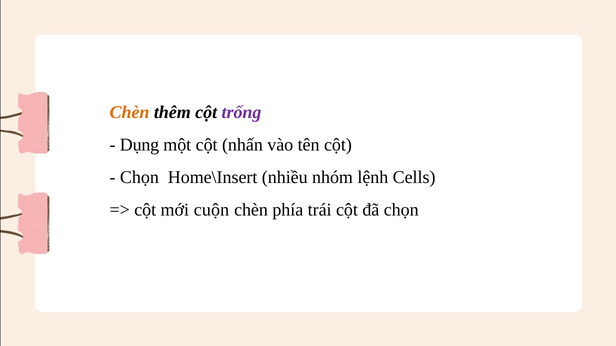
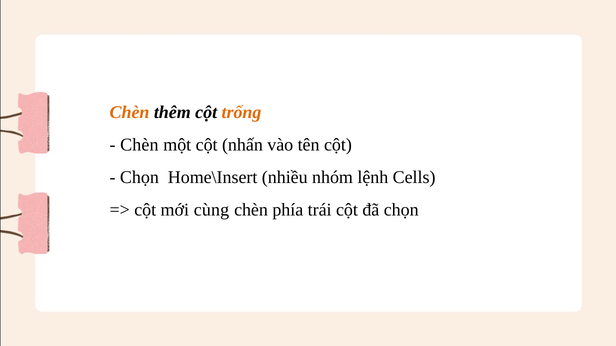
trống colour: purple -> orange (242, 112)
Dụng: Dụng -> Chèn (139, 145)
cuộn: cuộn -> cùng (211, 210)
